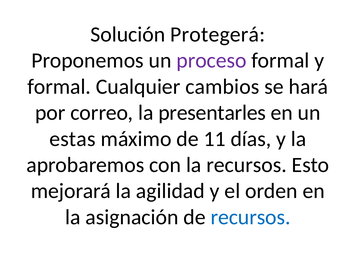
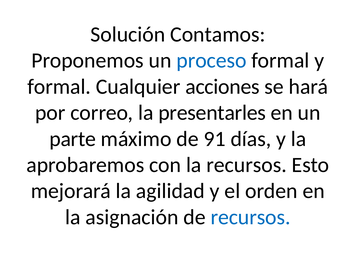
Protegerá: Protegerá -> Contamos (218, 34)
proceso colour: purple -> blue (211, 61)
Cualquier cambios: cambios -> acciones (223, 87)
estas: estas -> parte (73, 139)
11: 11 -> 91 (215, 139)
